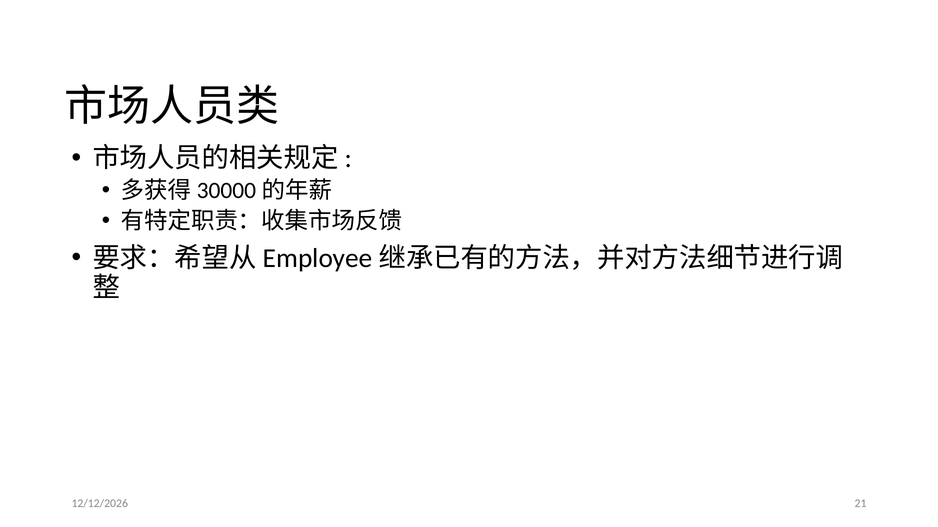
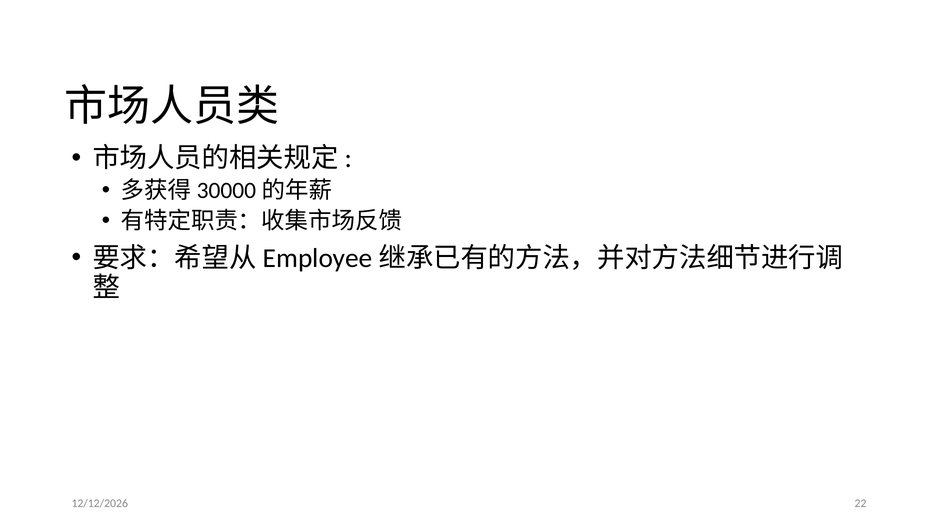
21: 21 -> 22 (861, 504)
